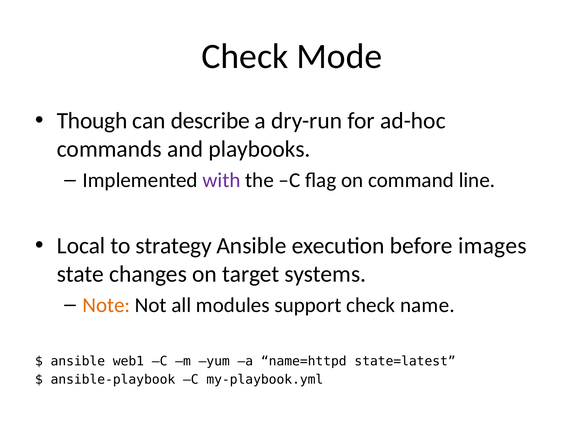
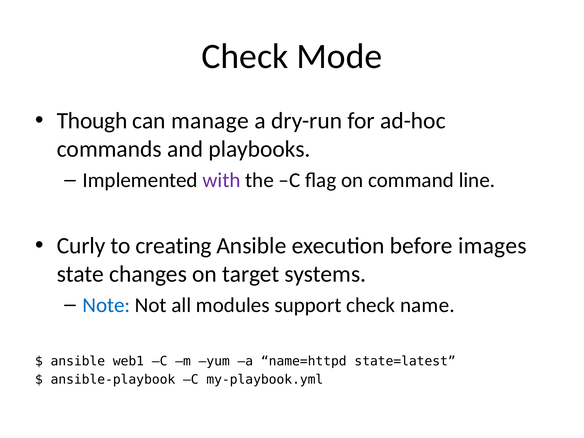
describe: describe -> manage (210, 121)
Local: Local -> Curly (81, 246)
strategy: strategy -> creating (174, 246)
Note colour: orange -> blue (106, 305)
